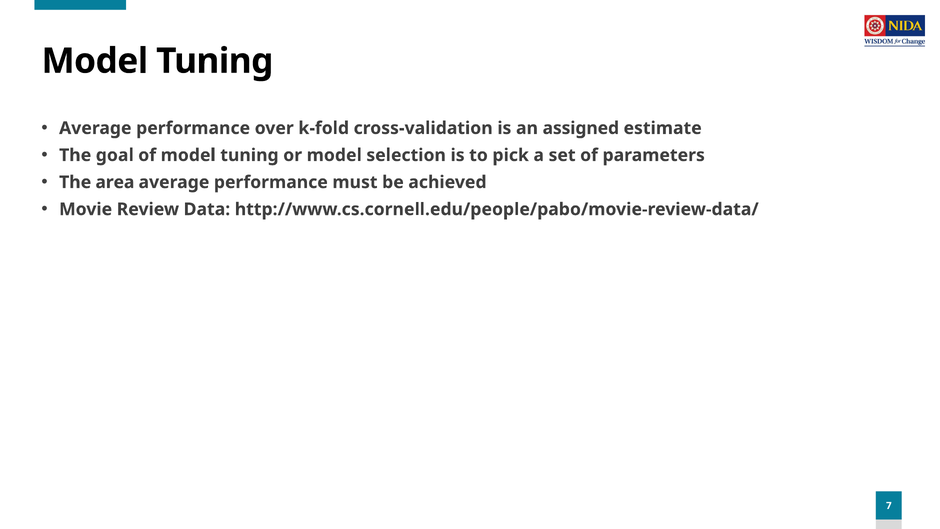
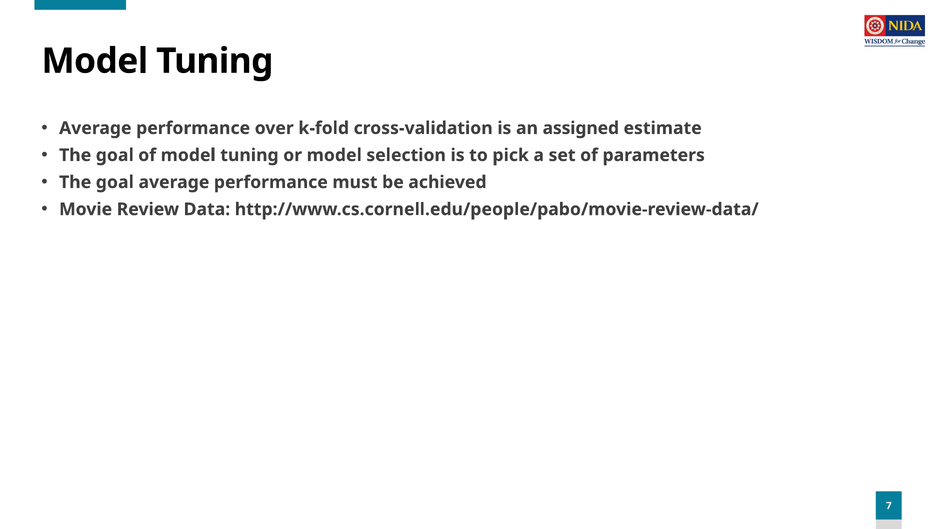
area: area -> goal (115, 182)
